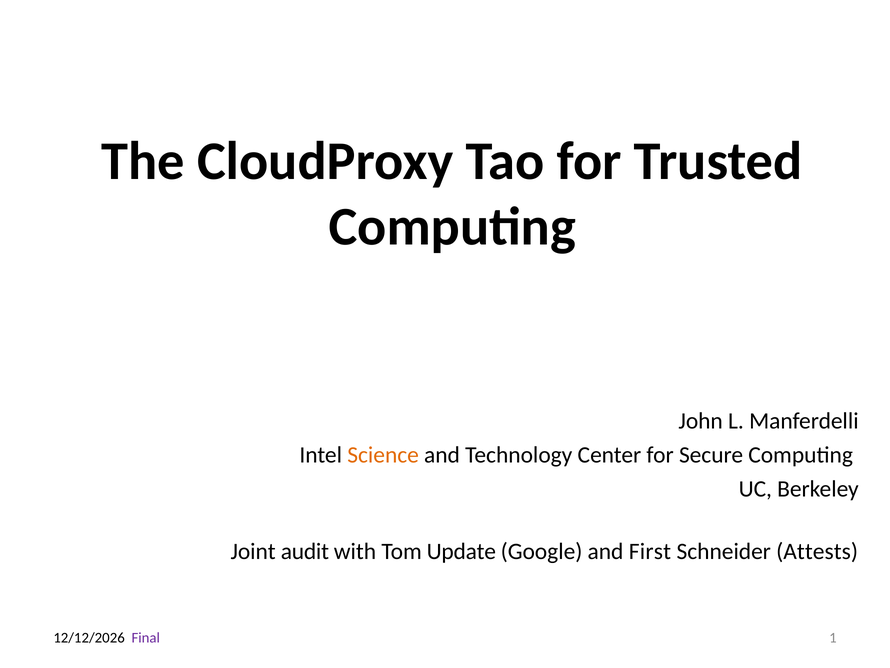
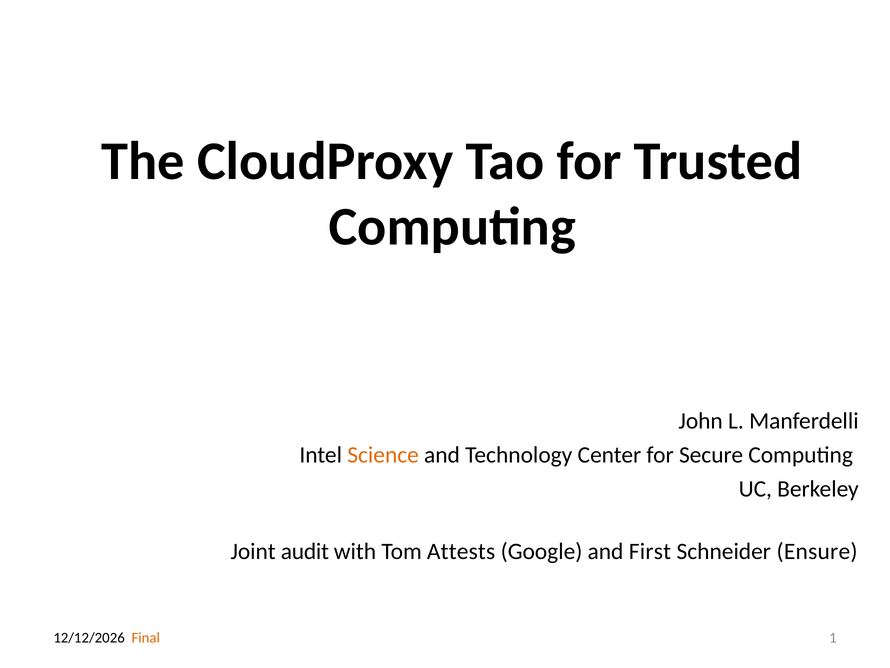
Update: Update -> Attests (461, 551)
Attests: Attests -> Ensure (817, 551)
Final colour: purple -> orange (146, 637)
